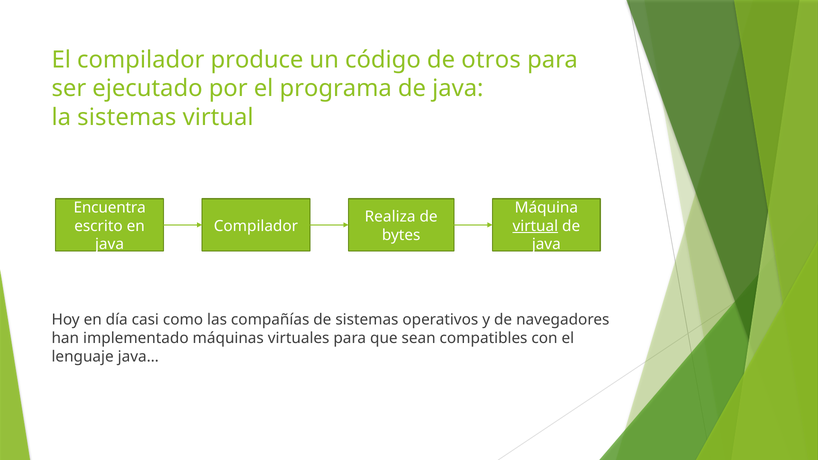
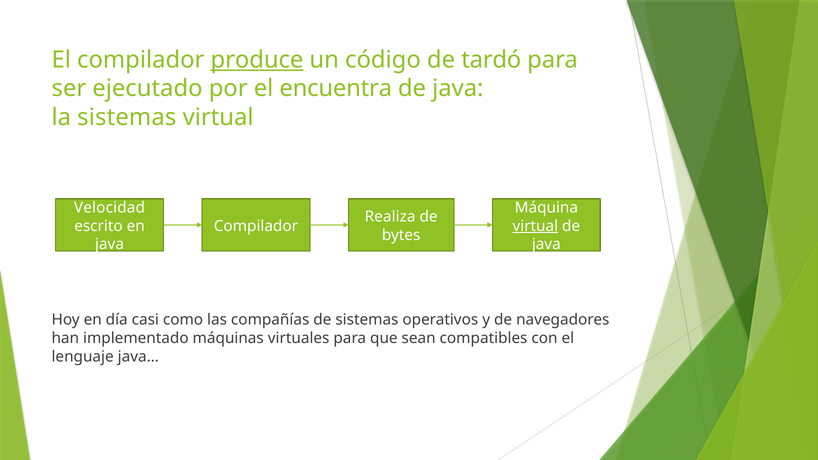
produce underline: none -> present (257, 60)
otros: otros -> tardó (491, 60)
programa: programa -> encuentra (336, 89)
Encuentra: Encuentra -> Velocidad (110, 208)
